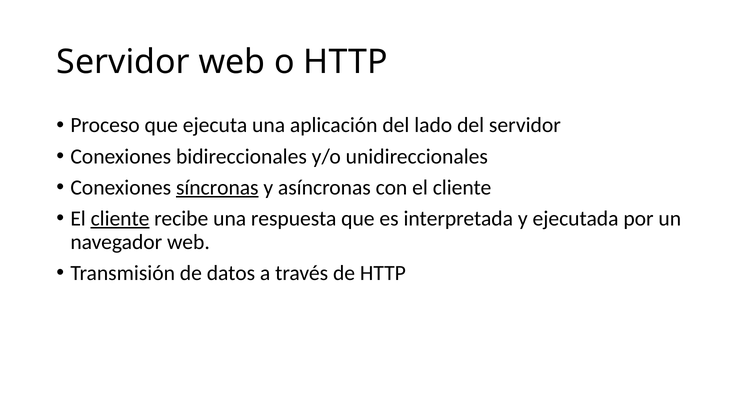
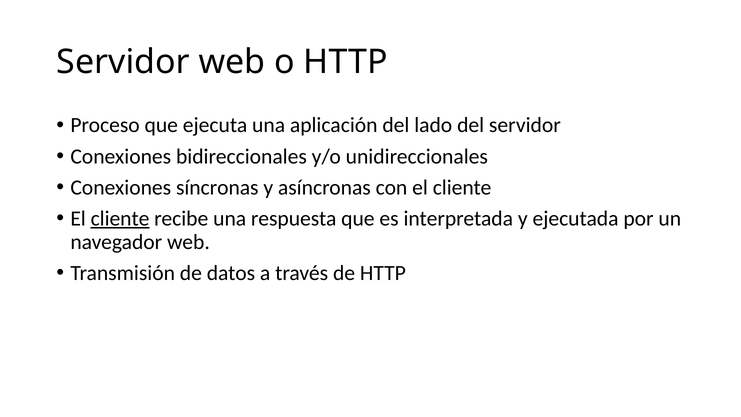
síncronas underline: present -> none (217, 187)
